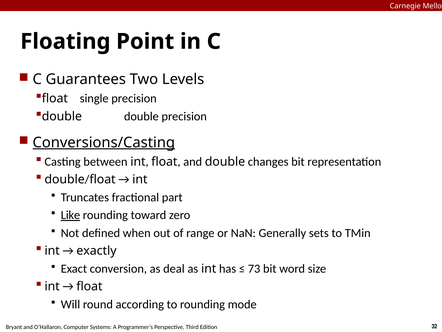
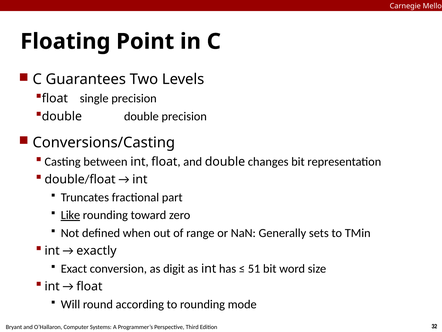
Conversions/Casting underline: present -> none (104, 142)
deal: deal -> digit (174, 268)
73: 73 -> 51 (254, 268)
